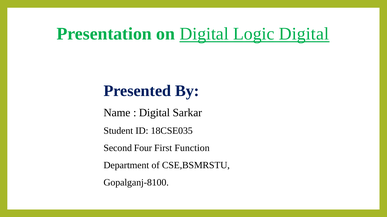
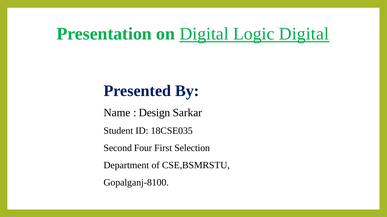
Digital: Digital -> Design (154, 113)
Function: Function -> Selection (192, 148)
